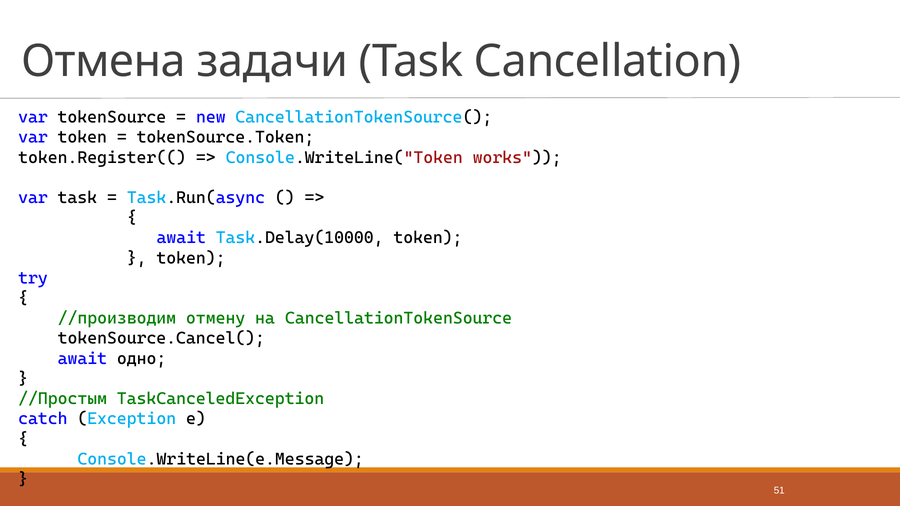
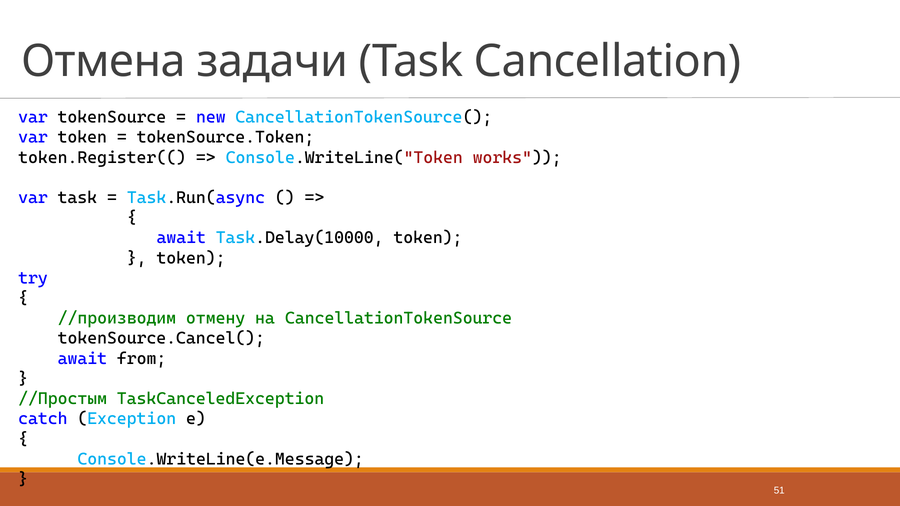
одно: одно -> from (142, 359)
